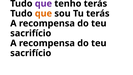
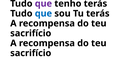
que colour: orange -> blue (43, 13)
